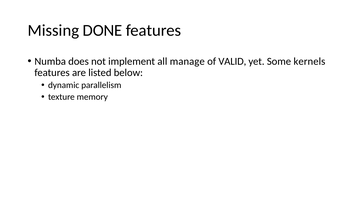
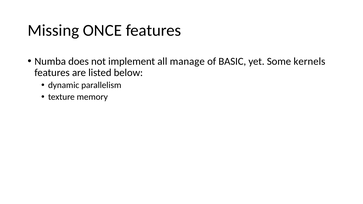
DONE: DONE -> ONCE (102, 31)
VALID: VALID -> BASIC (232, 61)
